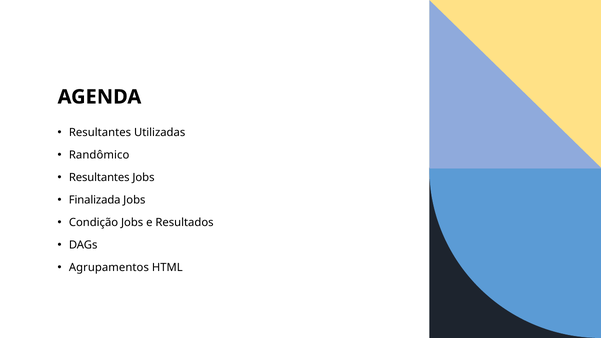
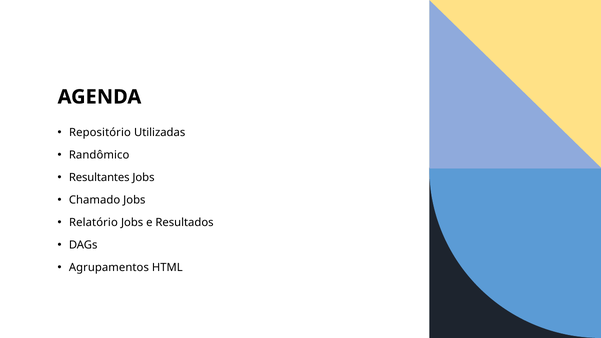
Resultantes: Resultantes -> Repositório (100, 133)
Finalizada: Finalizada -> Chamado (95, 200)
Condição: Condição -> Relatório (93, 222)
